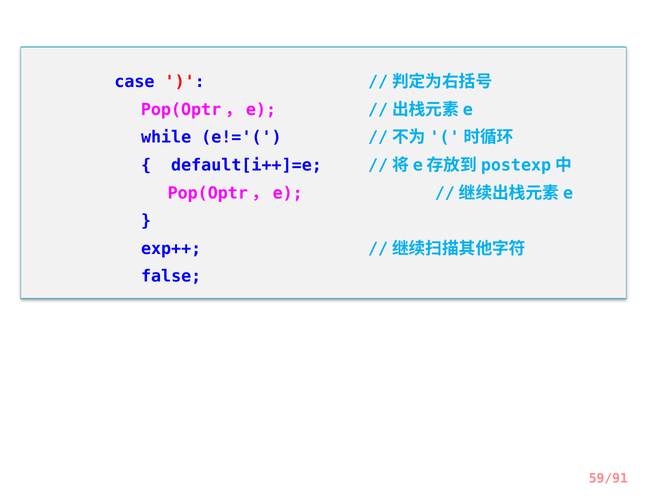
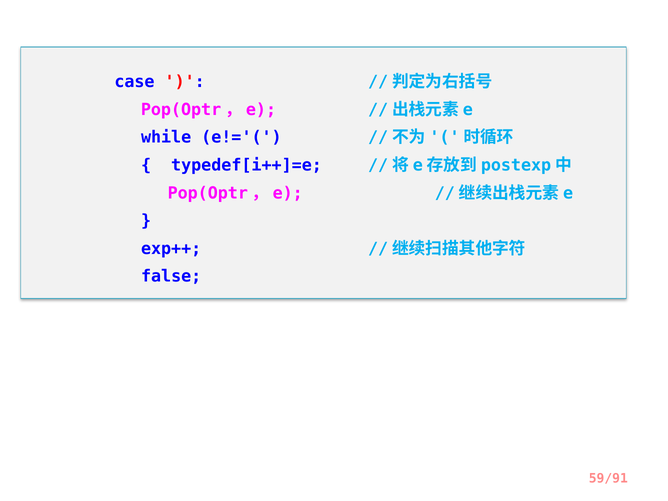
default[i++]=e: default[i++]=e -> typedef[i++]=e (246, 165)
